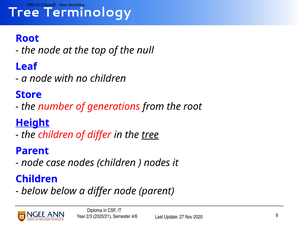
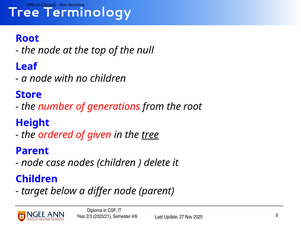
Height underline: present -> none (32, 123)
the children: children -> ordered (56, 135)
of differ: differ -> given (99, 135)
nodes: nodes -> delete (157, 163)
below: below -> target (35, 191)
